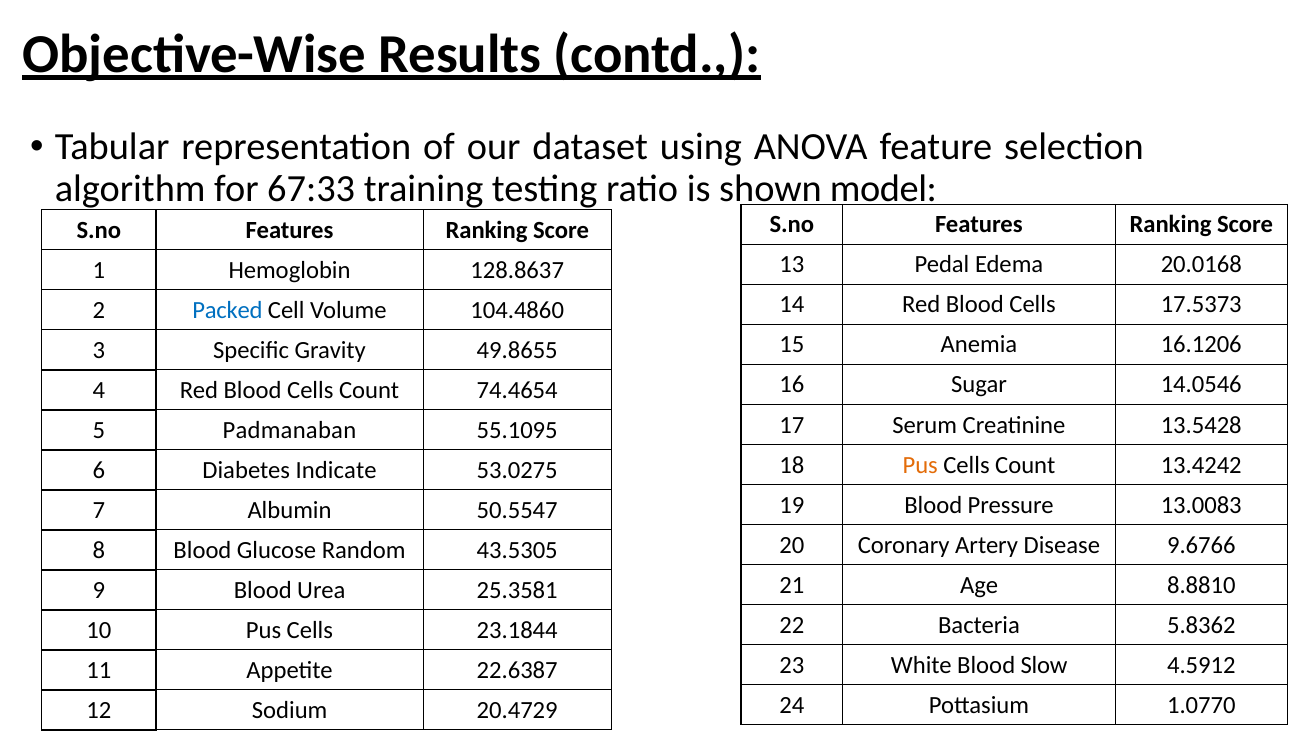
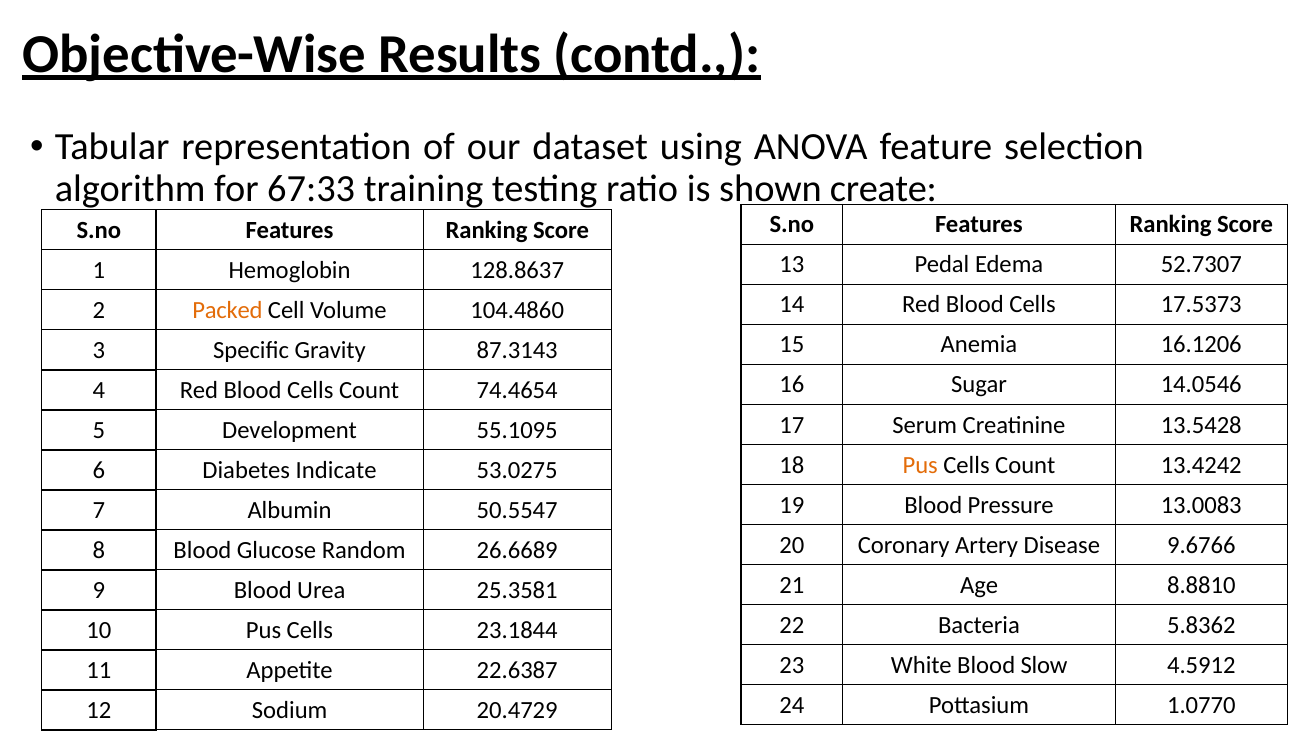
model: model -> create (883, 189)
20.0168: 20.0168 -> 52.7307 (1201, 265)
Packed colour: blue -> orange (227, 310)
49.8655: 49.8655 -> 87.3143 (517, 350)
Padmanaban: Padmanaban -> Development (290, 430)
43.5305: 43.5305 -> 26.6689 (517, 550)
